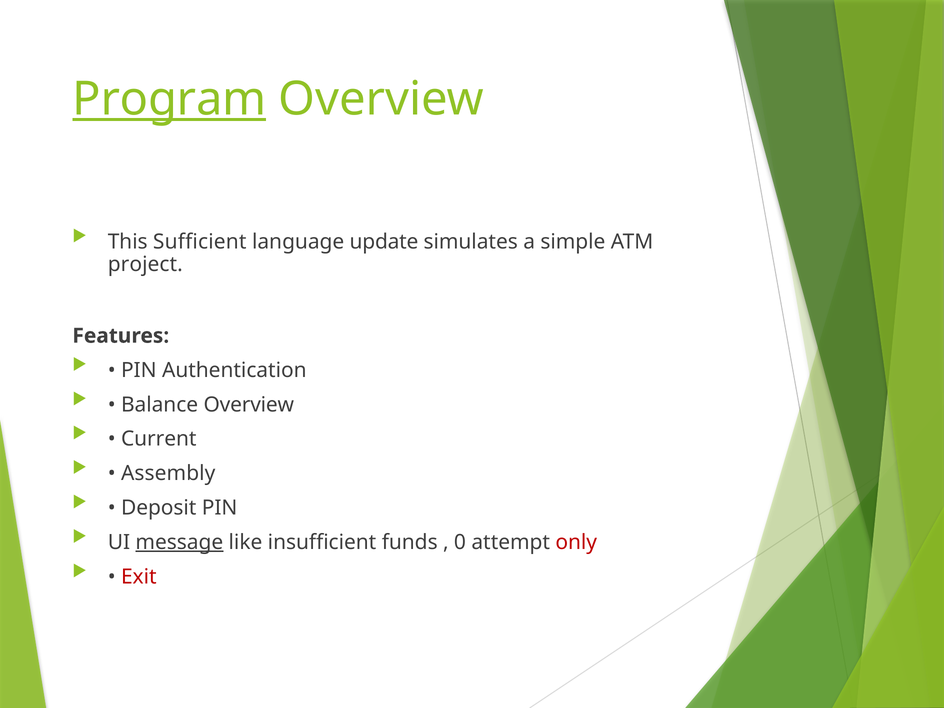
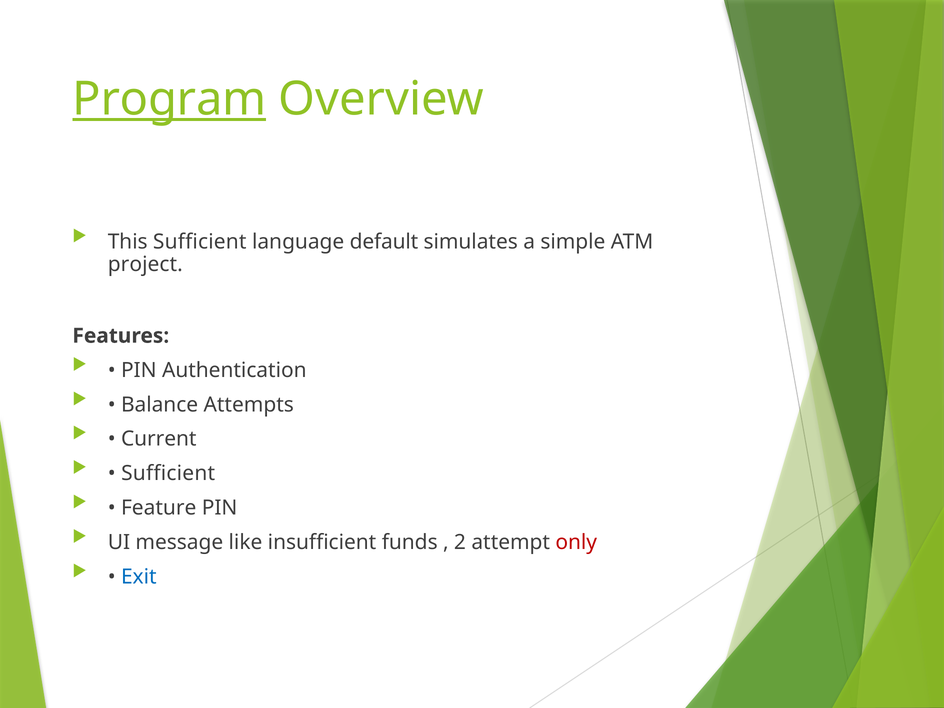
update: update -> default (384, 242)
Balance Overview: Overview -> Attempts (249, 405)
Assembly: Assembly -> Sufficient (168, 473)
Deposit: Deposit -> Feature (159, 508)
message underline: present -> none (179, 542)
0: 0 -> 2 (460, 542)
Exit colour: red -> blue (139, 577)
